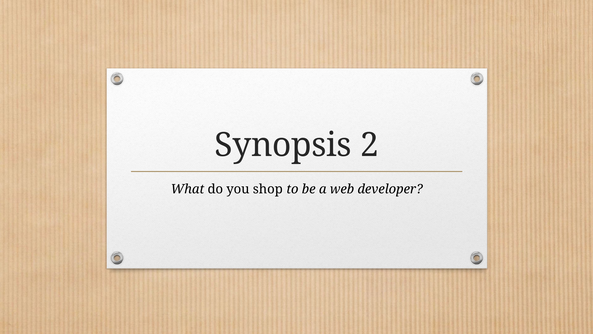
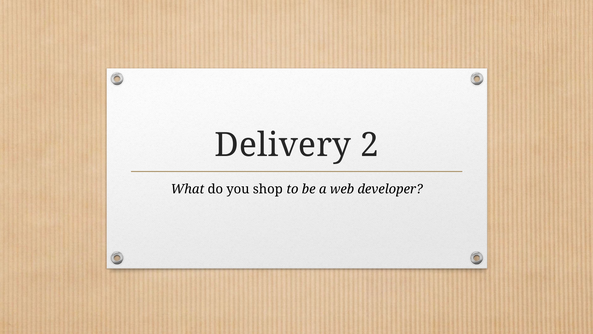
Synopsis: Synopsis -> Delivery (283, 145)
